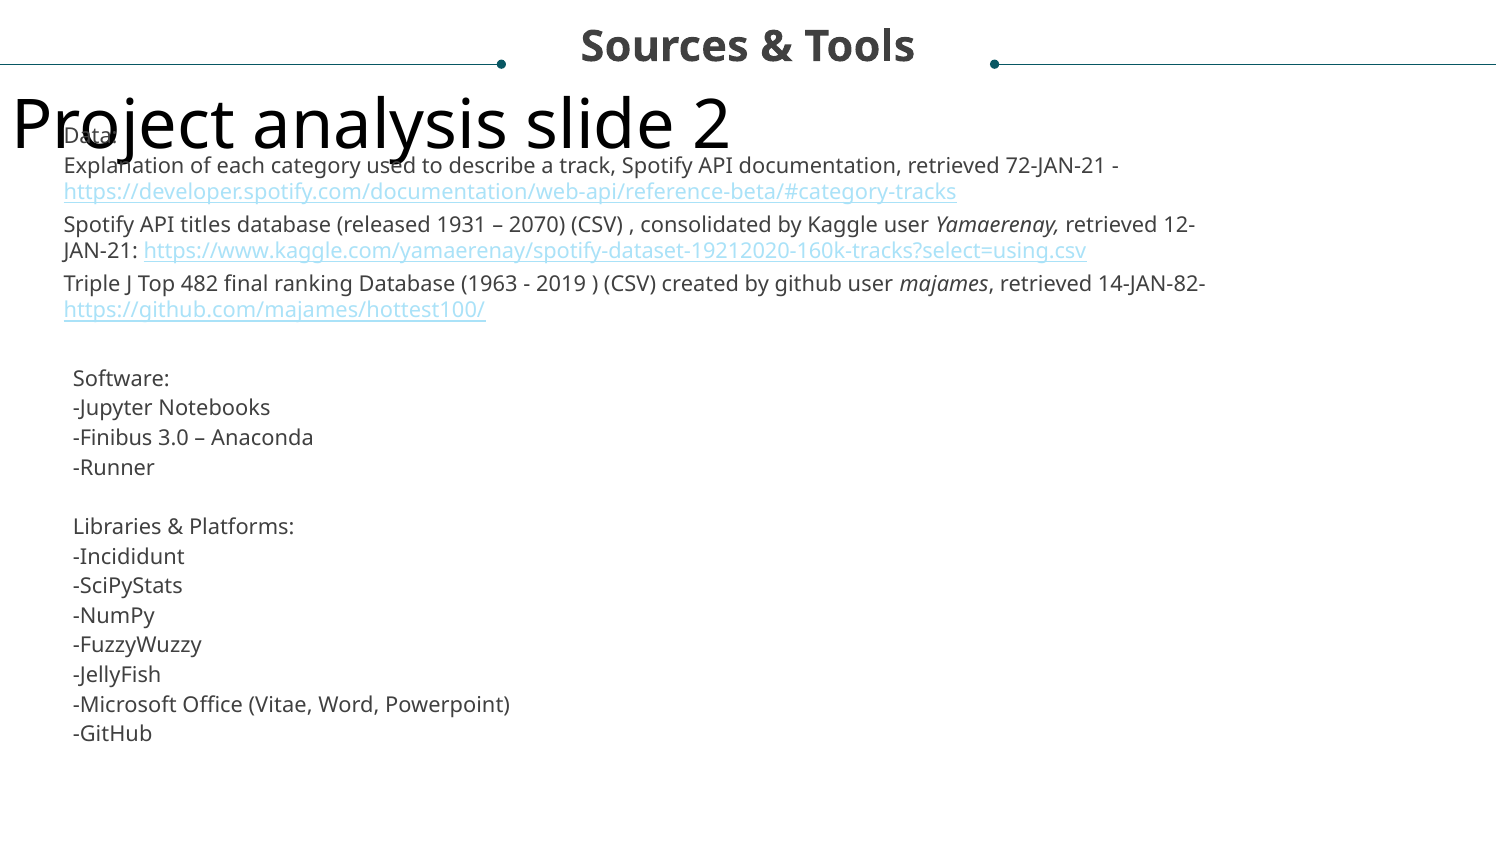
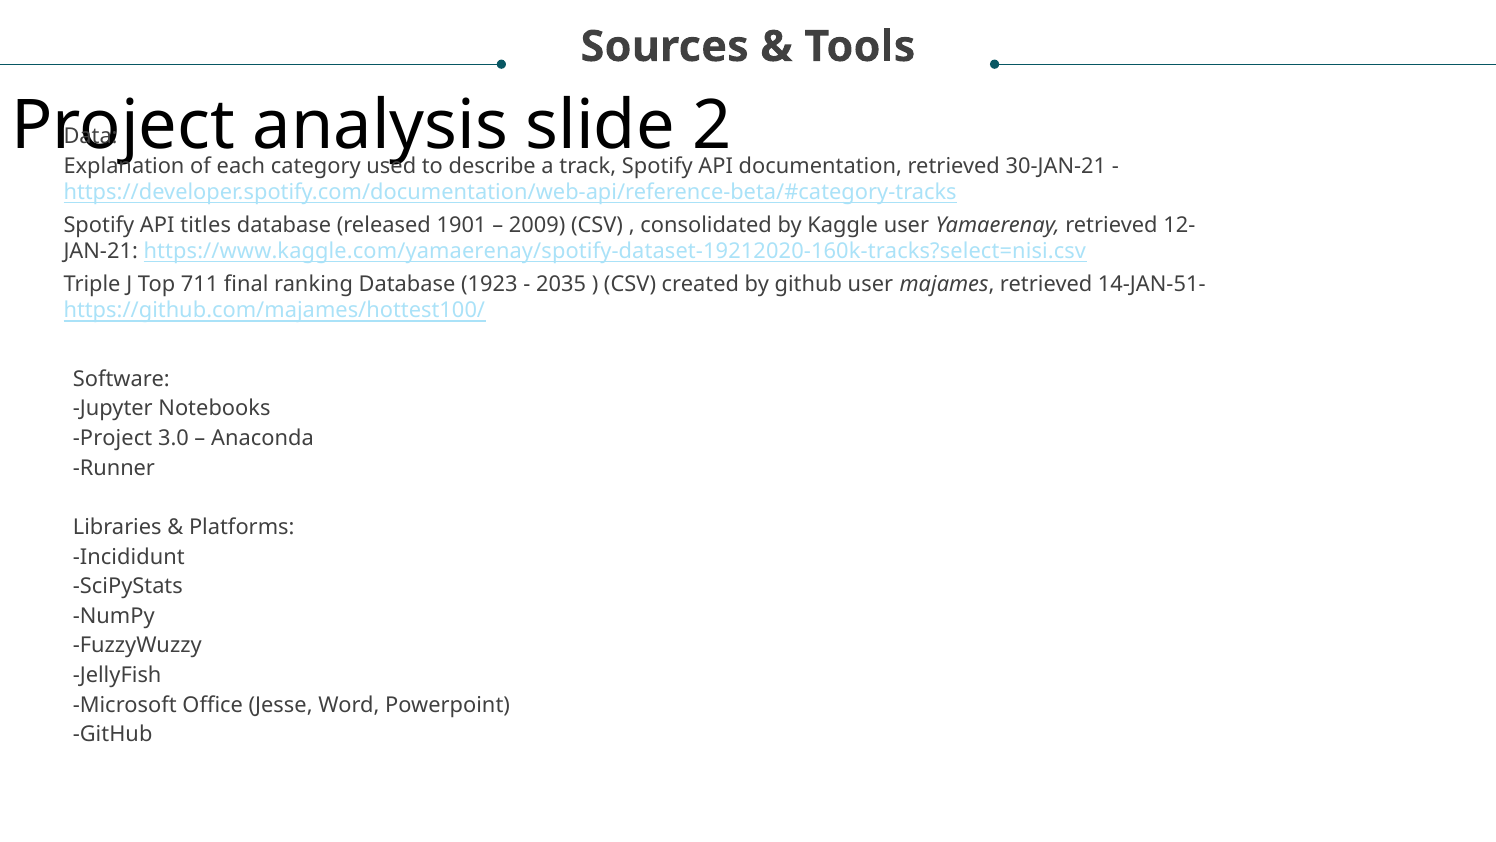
72-JAN-21: 72-JAN-21 -> 30-JAN-21 (1056, 166)
1931: 1931 -> 1901 (462, 225)
2070: 2070 -> 2009 (537, 225)
https://www.kaggle.com/yamaerenay/spotify-dataset-19212020-160k-tracks?select=using.csv: https://www.kaggle.com/yamaerenay/spotify-dataset-19212020-160k-tracks?select=using.csv -> https://www.kaggle.com/yamaerenay/spotify-dataset-19212020-160k-tracks?select=nisi.csv (615, 251)
482: 482 -> 711 (200, 285)
1963: 1963 -> 1923 (489, 285)
2019: 2019 -> 2035 (561, 285)
14-JAN-82-: 14-JAN-82- -> 14-JAN-51- (1152, 285)
Finibus: Finibus -> Project (113, 438)
Vitae: Vitae -> Jesse (281, 704)
